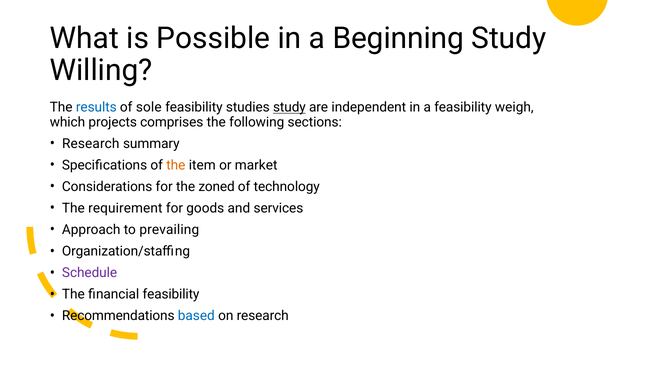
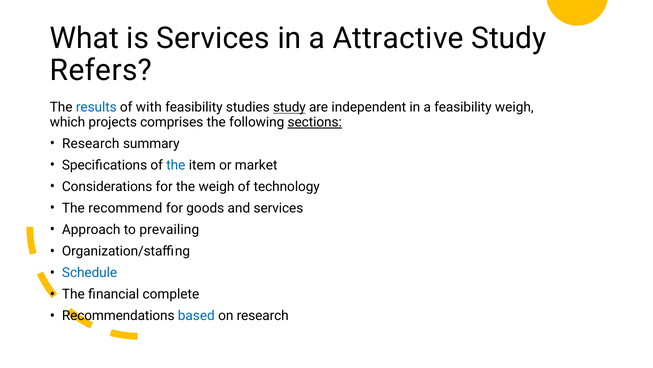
is Possible: Possible -> Services (213, 38)
Beginning: Beginning -> Attractive (398, 38)
Willing: Willing -> Refers (101, 70)
sole: sole -> with (149, 107)
sections underline: none -> present (315, 122)
the colour: orange -> blue (176, 165)
the zoned: zoned -> weigh (216, 186)
requirement: requirement -> recommend (125, 208)
Schedule colour: purple -> blue (90, 272)
financial feasibility: feasibility -> complete (171, 294)
